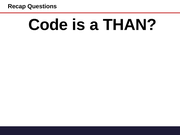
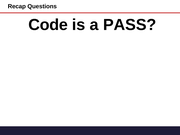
THAN: THAN -> PASS (130, 25)
